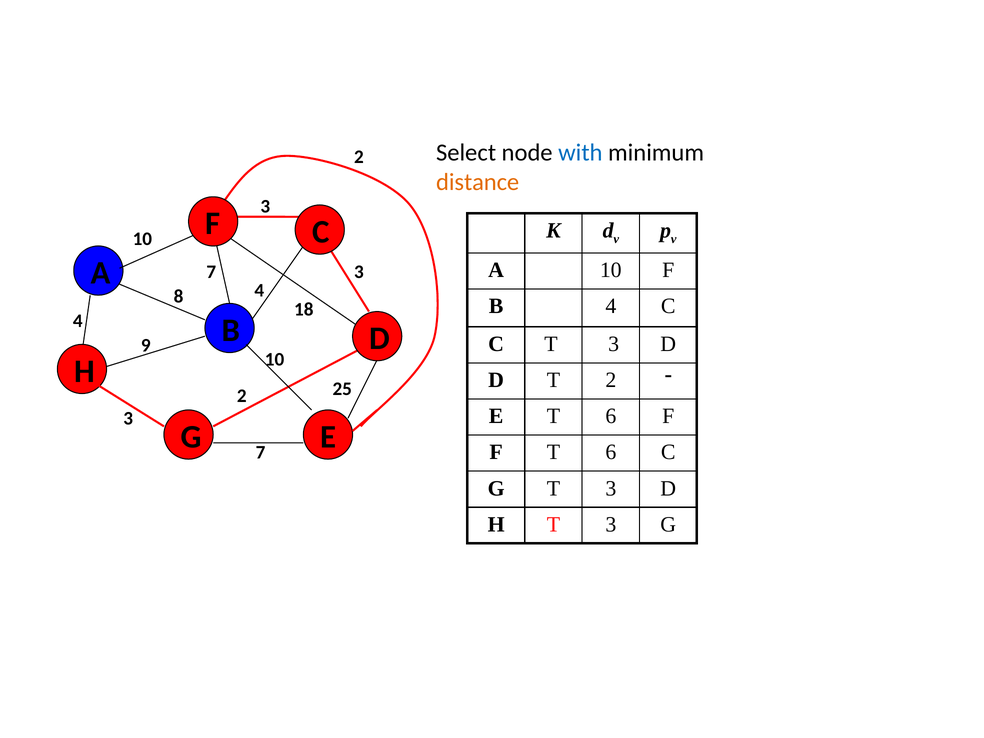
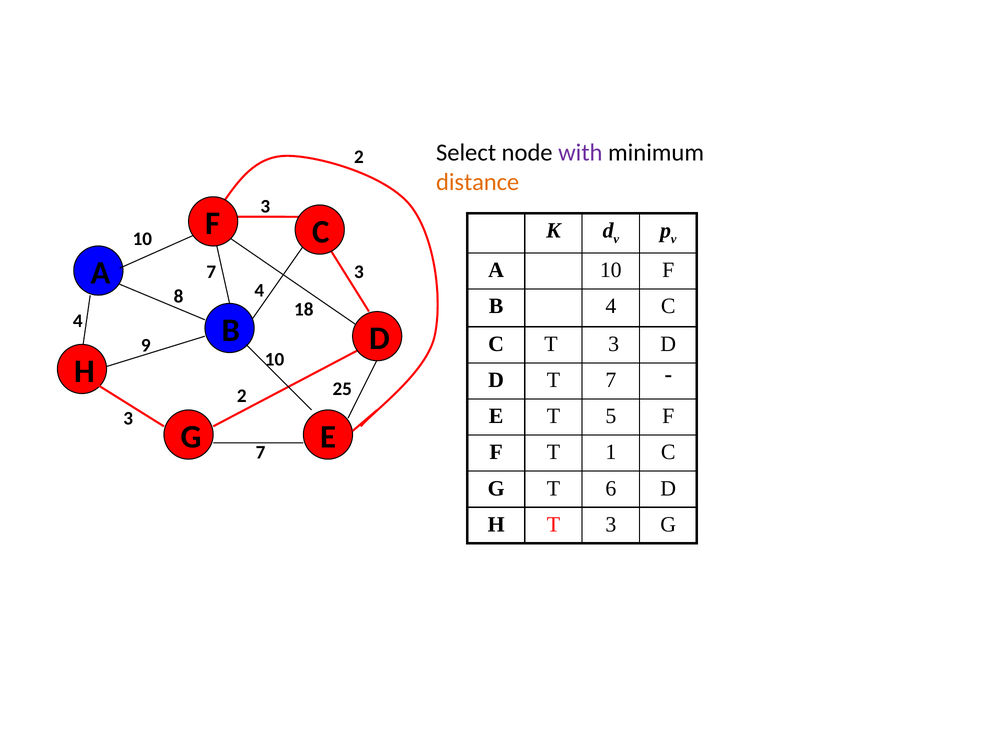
with colour: blue -> purple (580, 152)
T 2: 2 -> 7 (611, 380)
E T 6: 6 -> 5 (611, 416)
F T 6: 6 -> 1 (611, 452)
G T 3: 3 -> 6 (611, 488)
